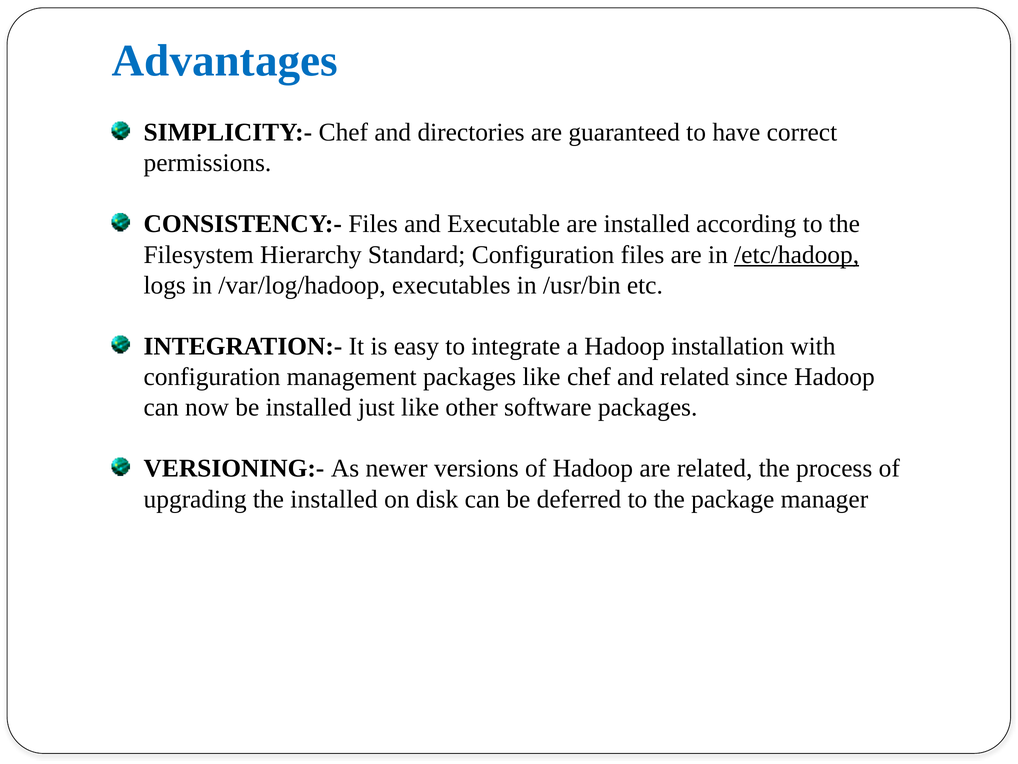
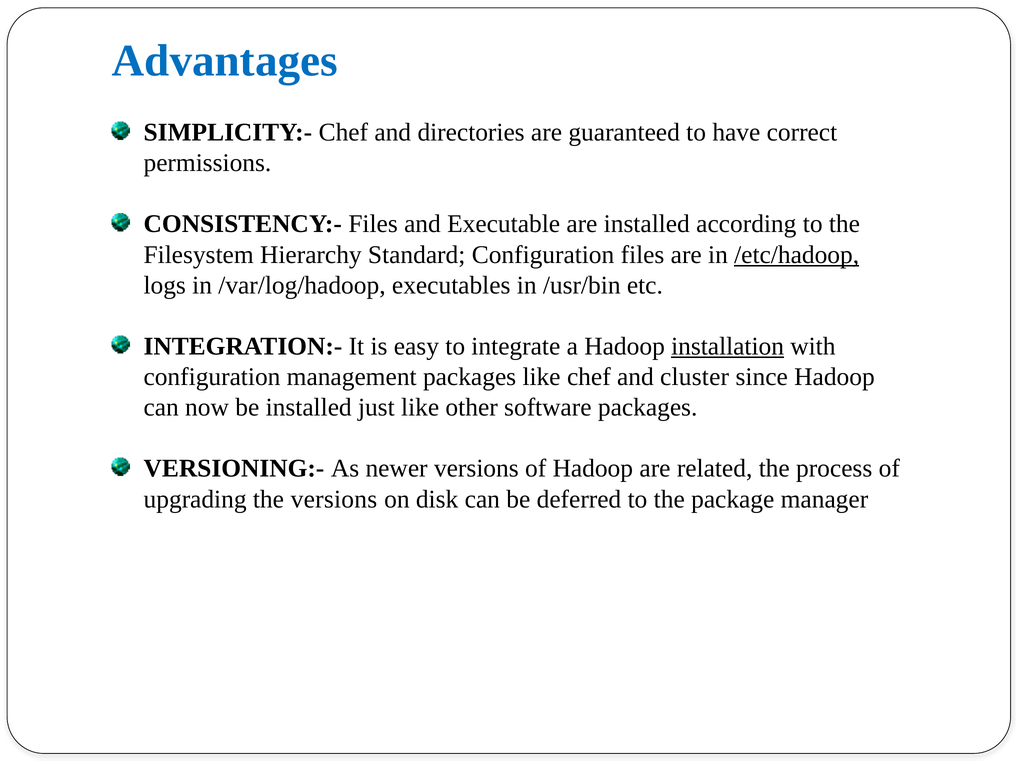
installation underline: none -> present (728, 346)
and related: related -> cluster (695, 377)
the installed: installed -> versions (334, 499)
